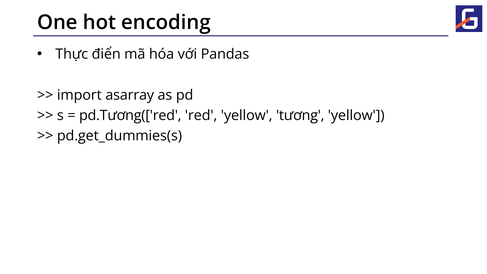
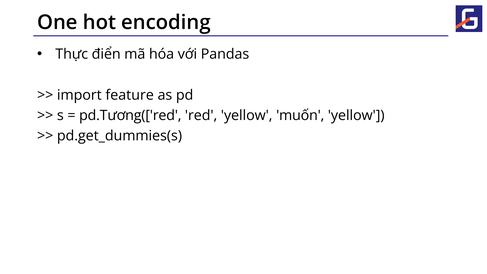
asarray: asarray -> feature (130, 95)
tương: tương -> muốn (300, 115)
